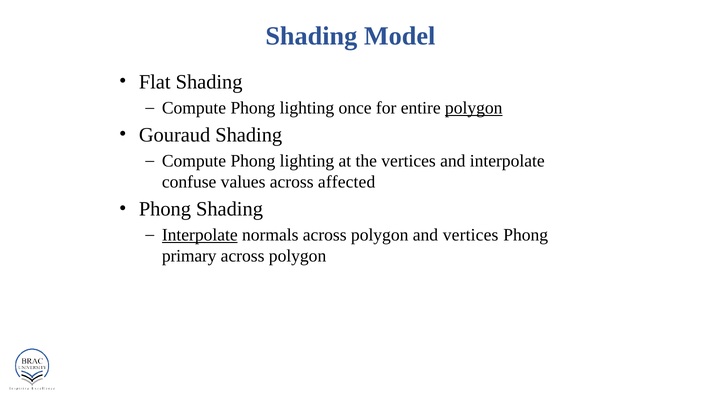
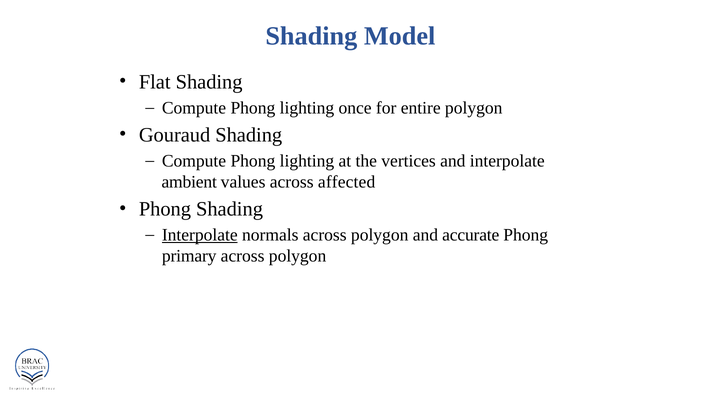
polygon underline: present -> none (474, 108)
confuse: confuse -> ambient (189, 182)
and vertices: vertices -> accurate (471, 235)
